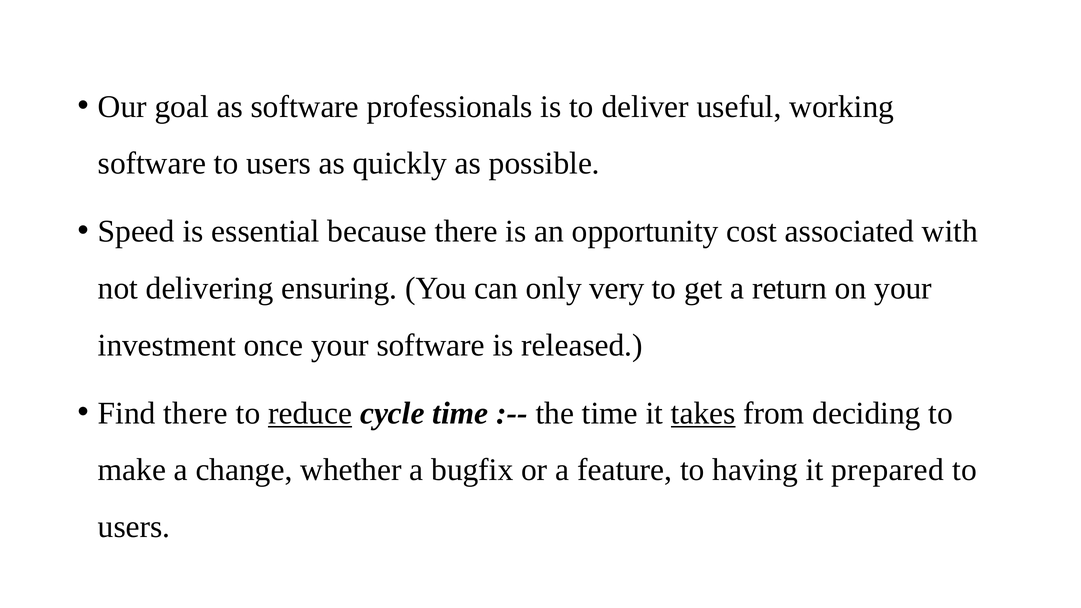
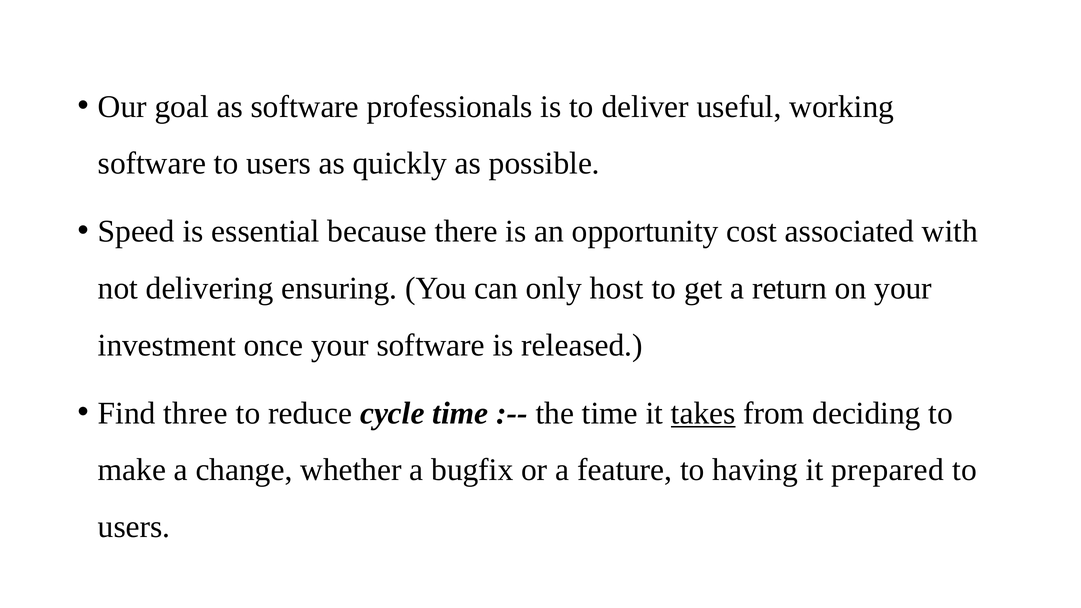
very: very -> host (617, 288)
Find there: there -> three (196, 413)
reduce underline: present -> none (310, 413)
